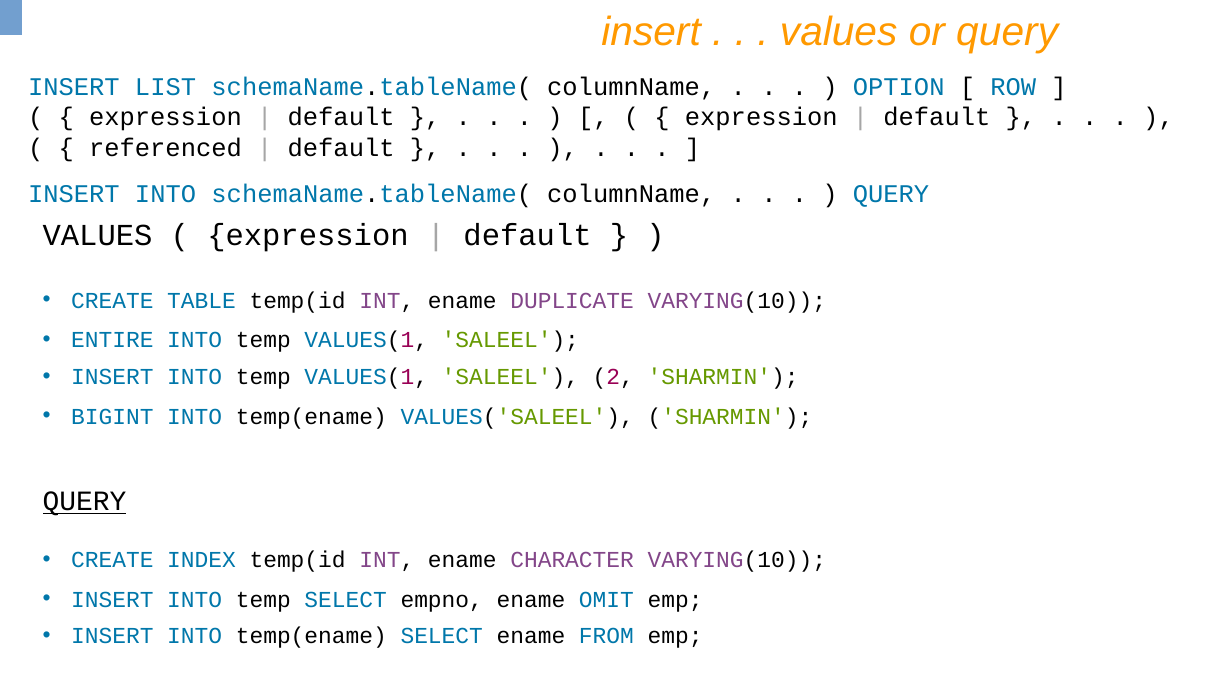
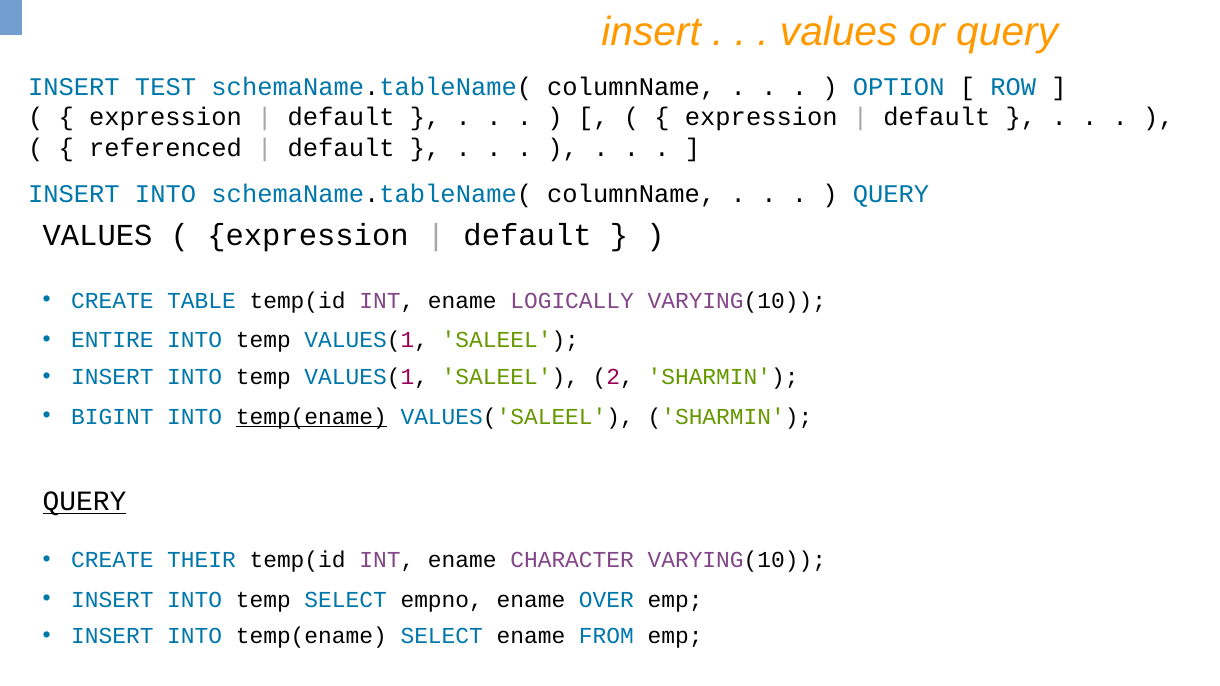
LIST: LIST -> TEST (166, 87)
DUPLICATE: DUPLICATE -> LOGICALLY (572, 301)
temp(ename underline: none -> present (311, 417)
INDEX: INDEX -> THEIR (202, 560)
OMIT: OMIT -> OVER (606, 600)
